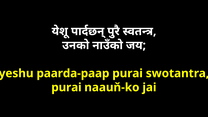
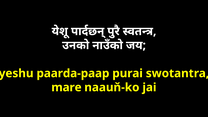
purai: purai -> mare (66, 87)
